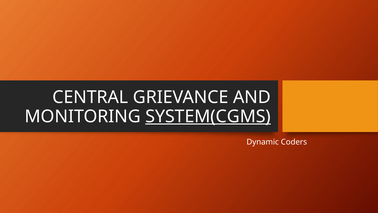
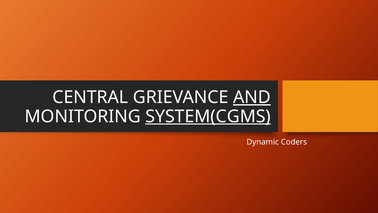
AND underline: none -> present (252, 97)
